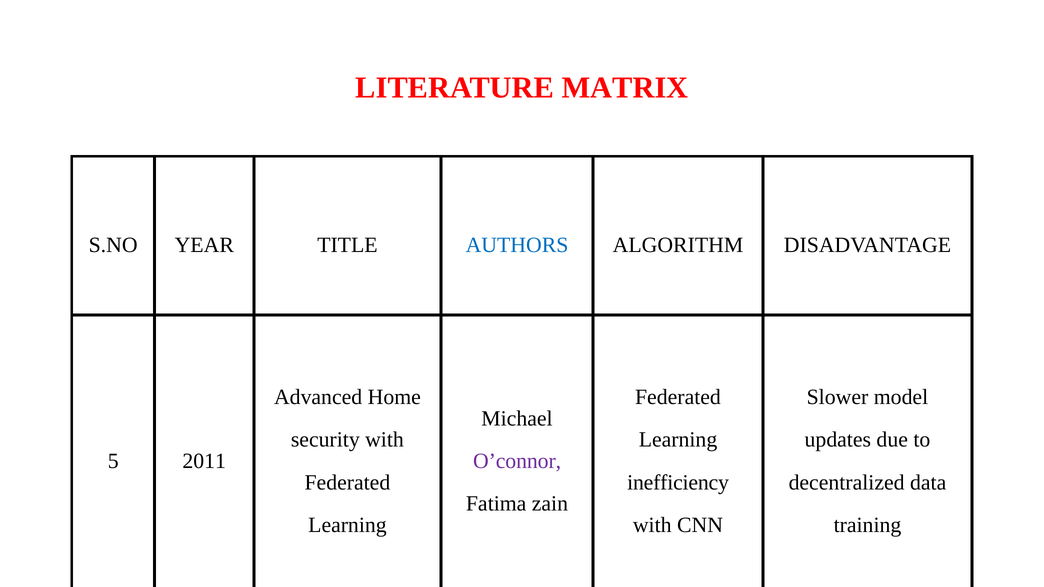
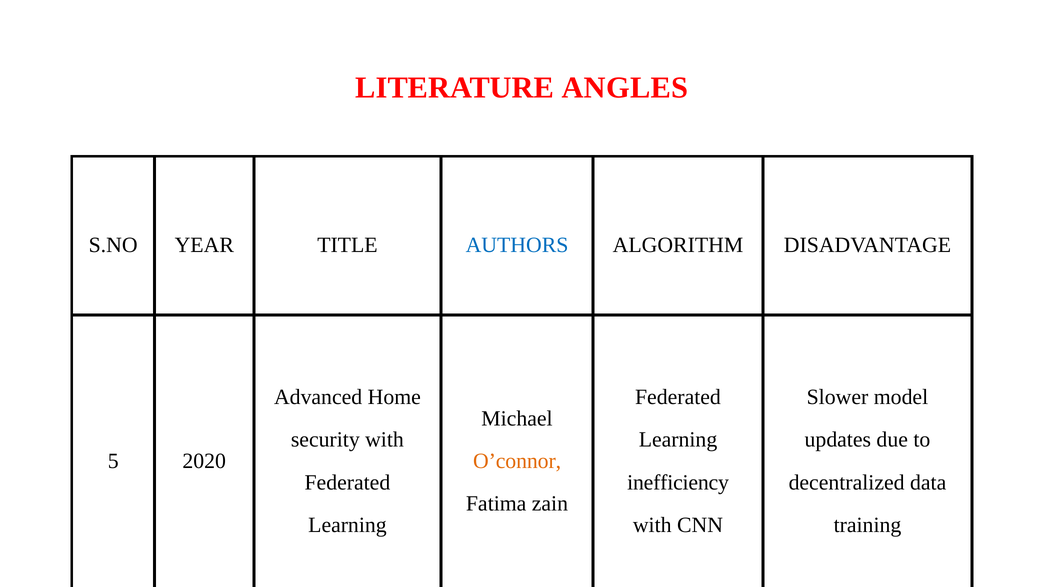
MATRIX: MATRIX -> ANGLES (625, 88)
2011: 2011 -> 2020 (204, 461)
O’connor colour: purple -> orange (517, 461)
